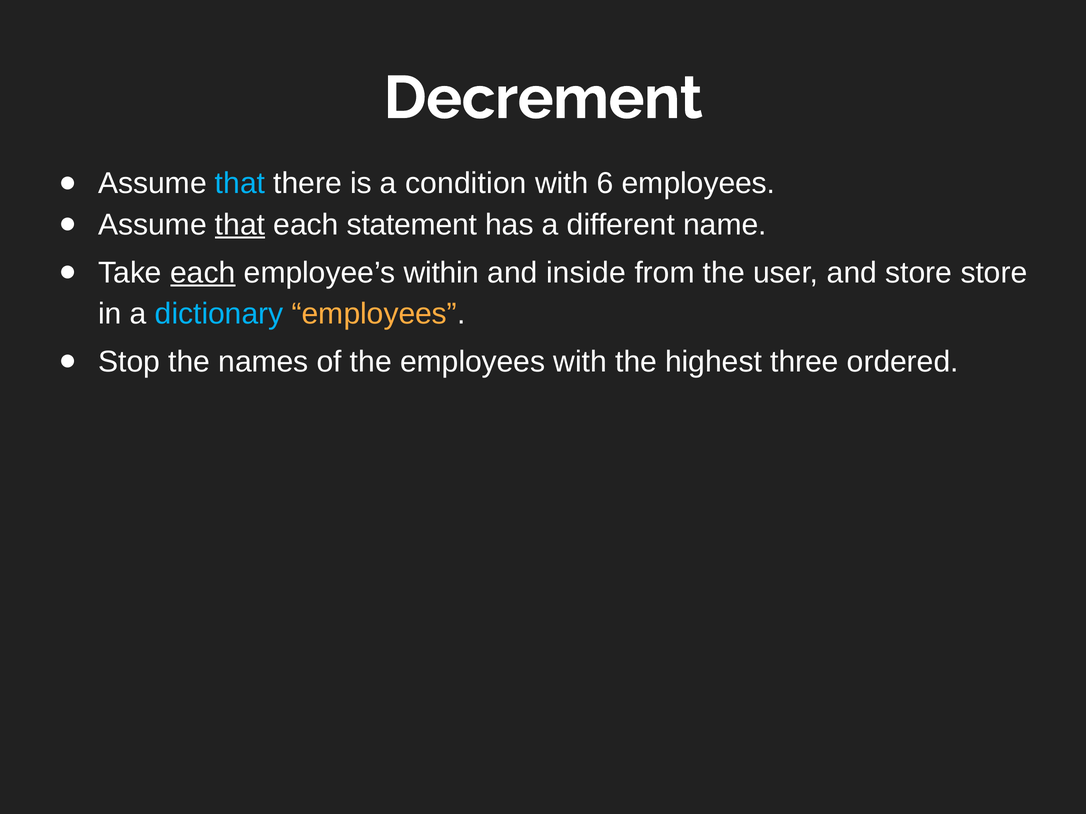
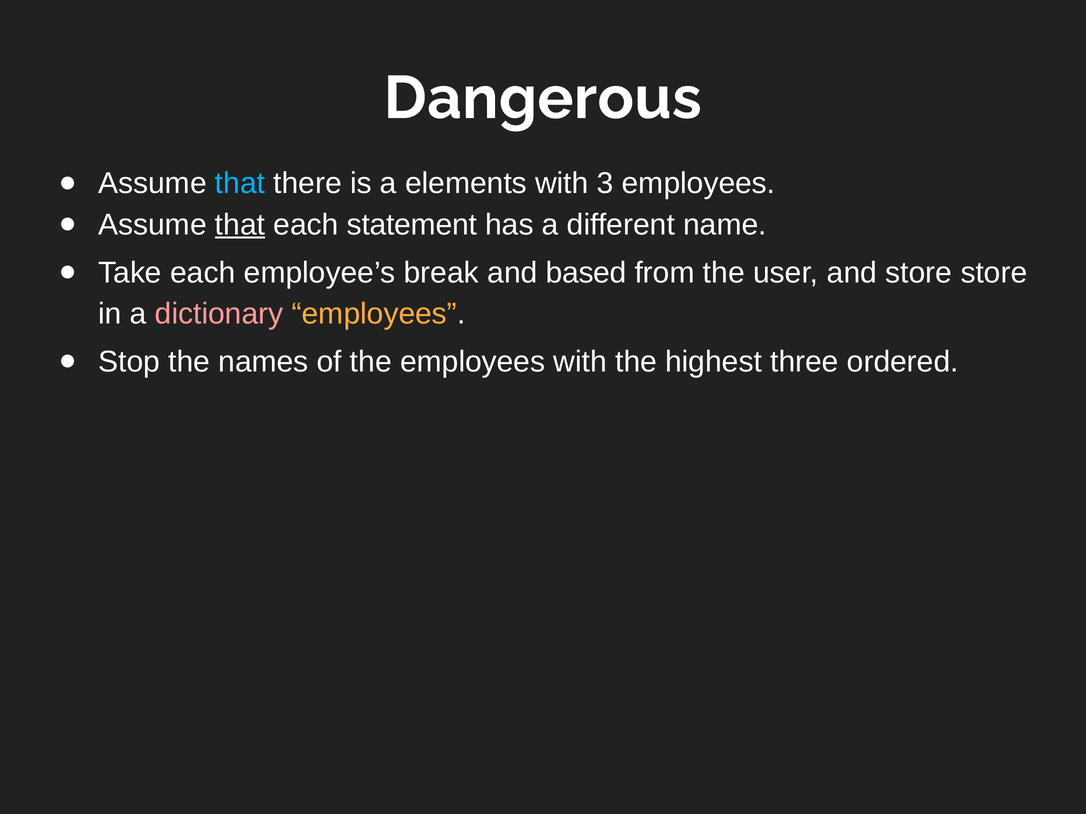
Decrement: Decrement -> Dangerous (543, 98)
condition: condition -> elements (466, 184)
6: 6 -> 3 (605, 184)
each underline: present -> none (203, 273)
within: within -> break (441, 273)
inside: inside -> based (586, 273)
dictionary colour: light blue -> pink (219, 314)
